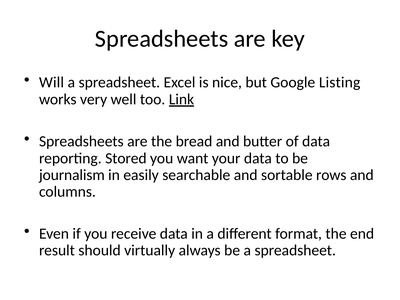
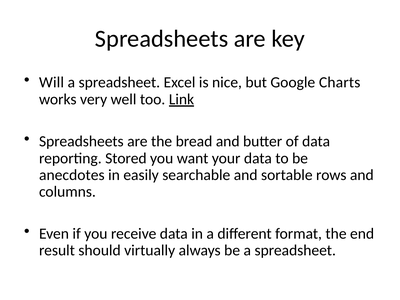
Listing: Listing -> Charts (340, 82)
journalism: journalism -> anecdotes (72, 175)
